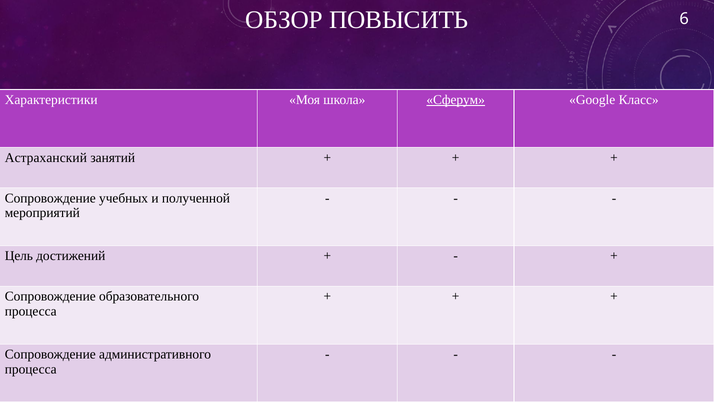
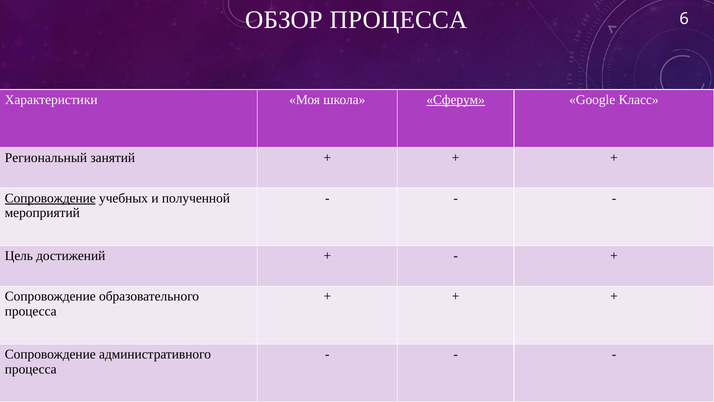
ОБЗОР ПОВЫСИТЬ: ПОВЫСИТЬ -> ПРОЦЕССА (399, 20)
Астраханский: Астраханский -> Региональный (46, 157)
Сопровождение underline: none -> present (50, 198)
